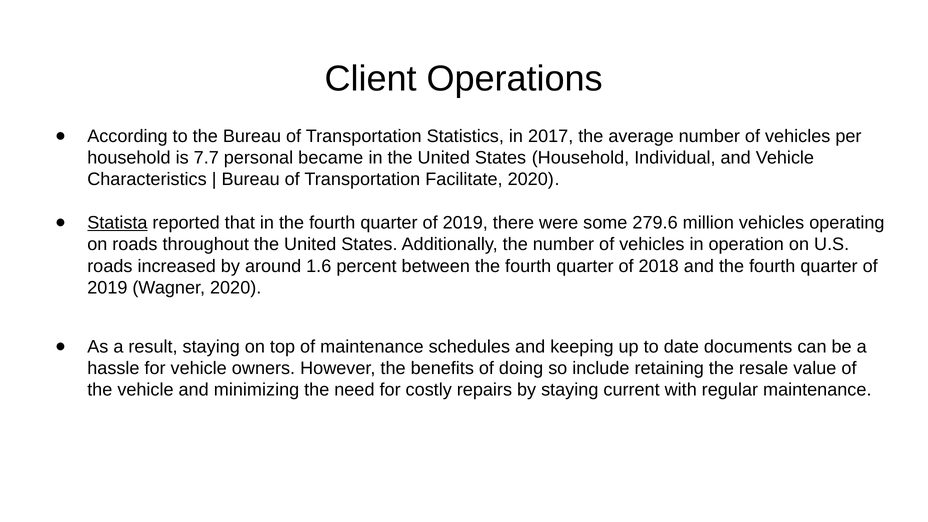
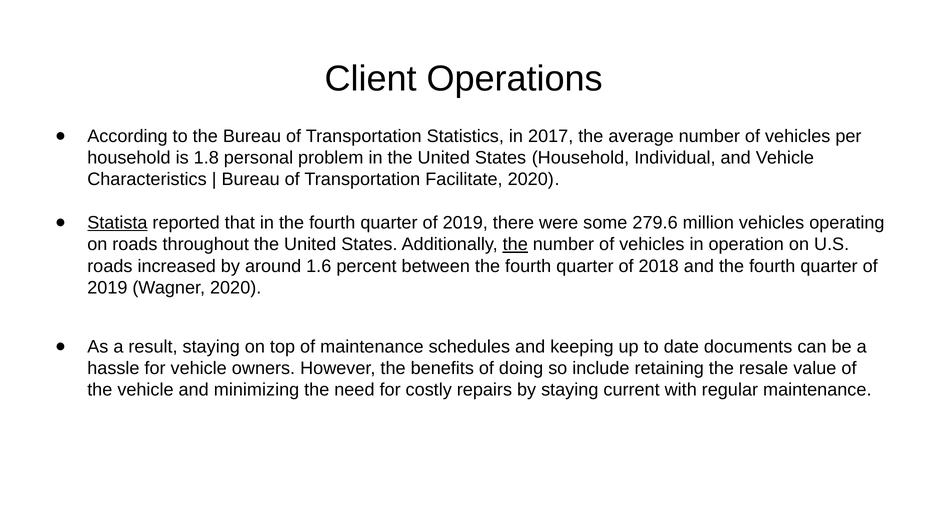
7.7: 7.7 -> 1.8 (206, 158)
became: became -> problem (331, 158)
the underline: none -> present (515, 245)
